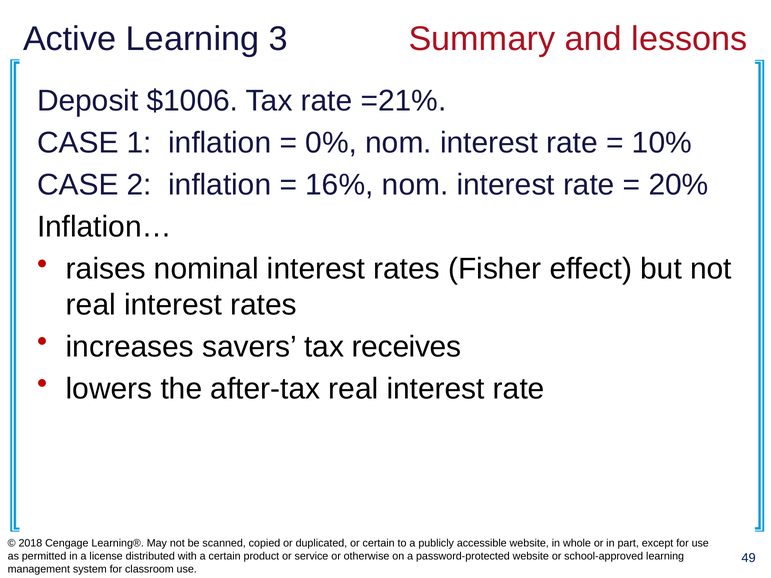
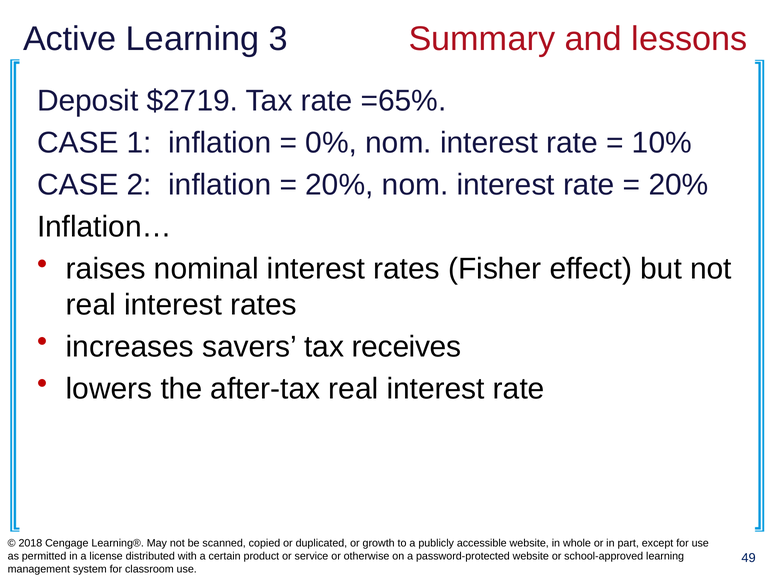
$1006: $1006 -> $2719 (192, 101)
=21%: =21% -> =65% (403, 101)
16%: 16% -> 20% (339, 185)
or certain: certain -> growth (379, 544)
